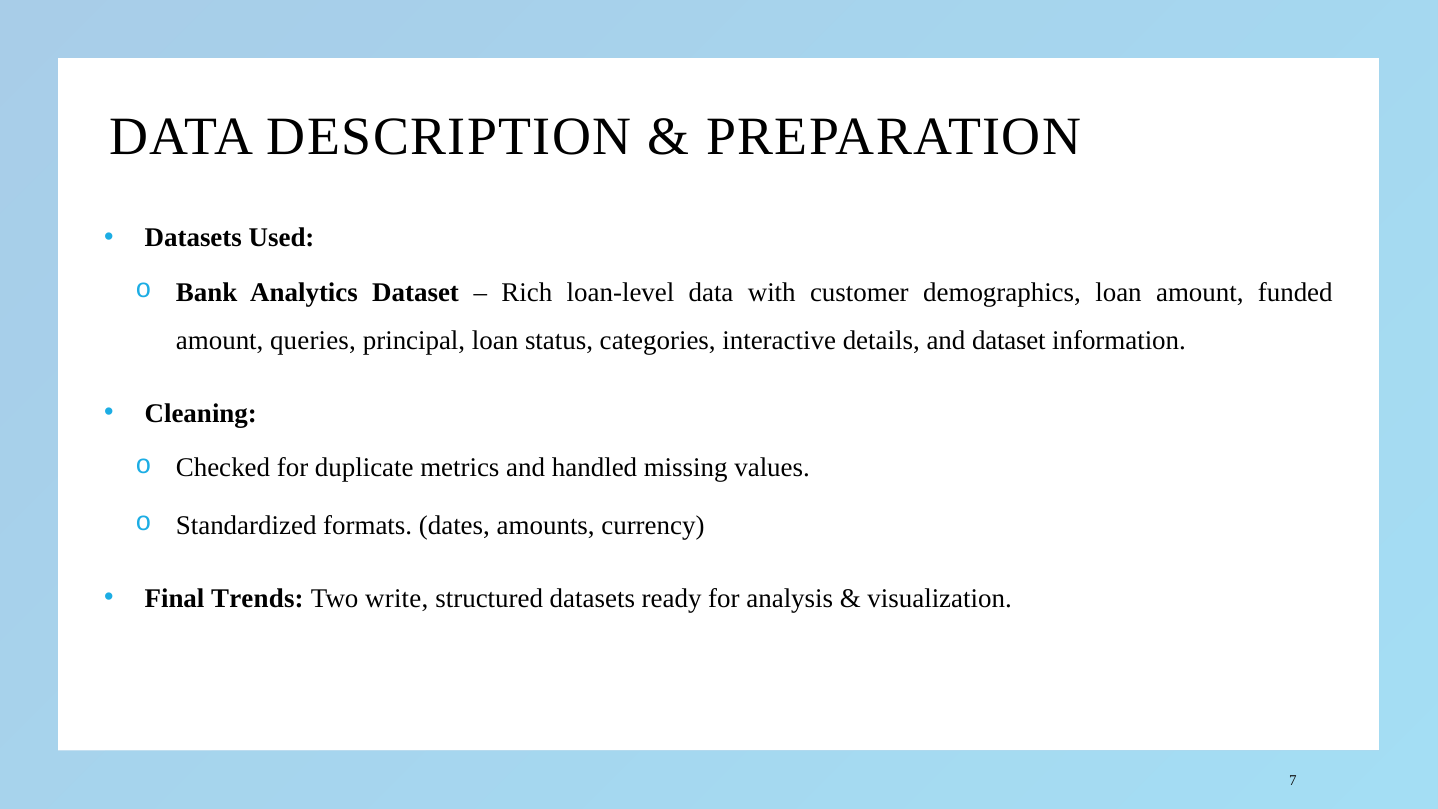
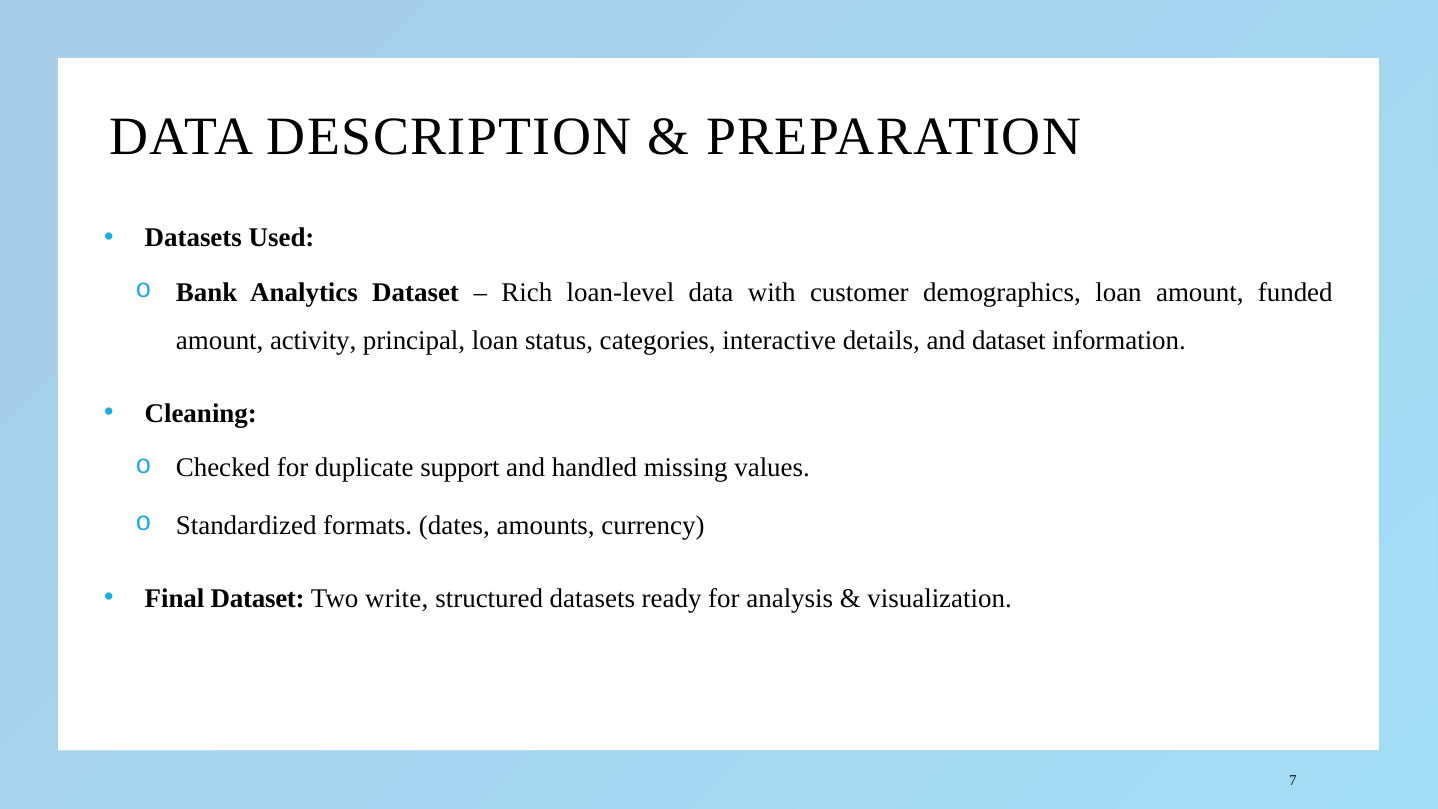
queries: queries -> activity (313, 341)
metrics: metrics -> support (460, 468)
Final Trends: Trends -> Dataset (258, 598)
